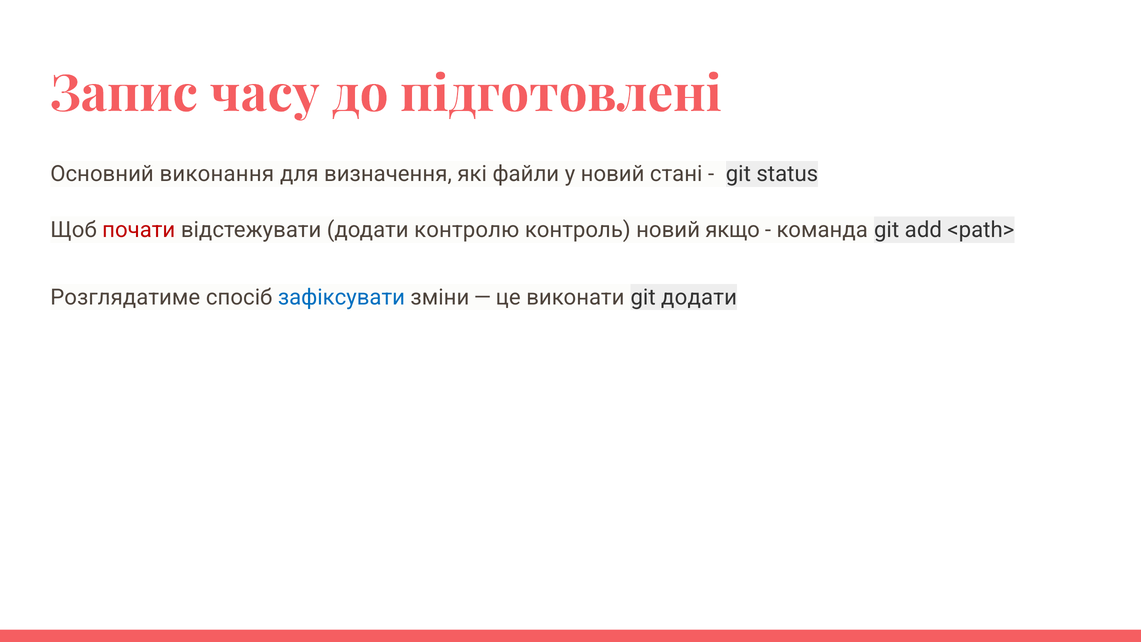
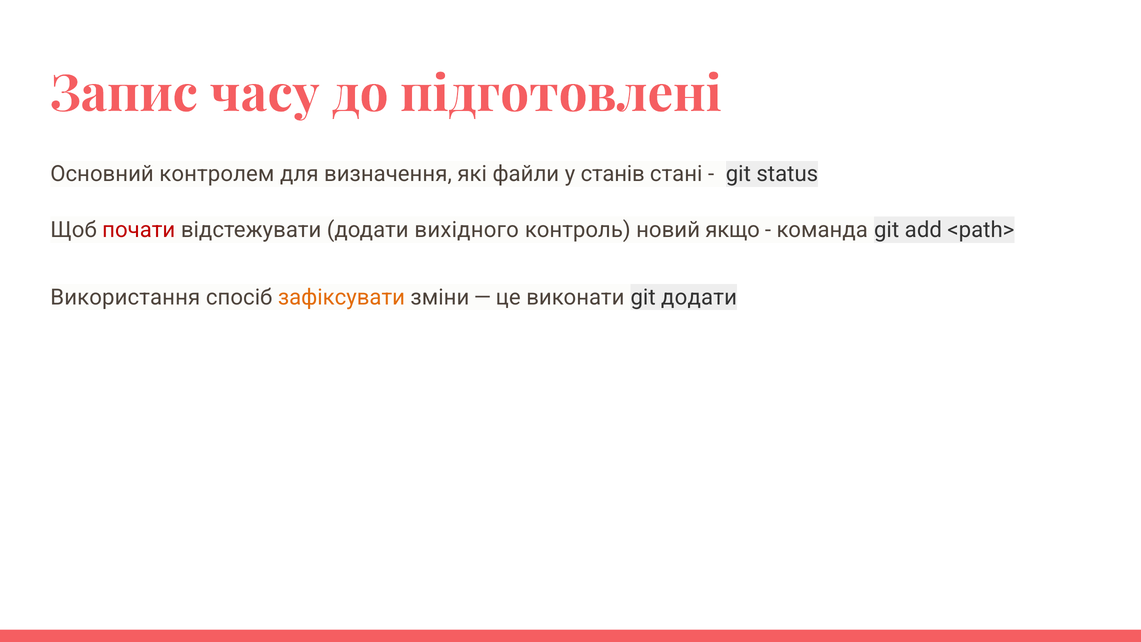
виконання: виконання -> контролем (217, 174)
у новий: новий -> станів (613, 174)
контролю: контролю -> вихідного (467, 230)
Розглядатиме: Розглядатиме -> Використання (125, 297)
зафіксувати colour: blue -> orange (341, 297)
